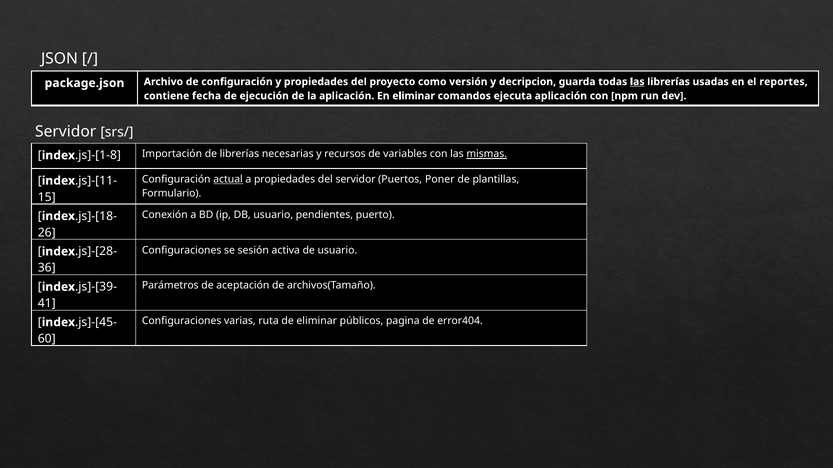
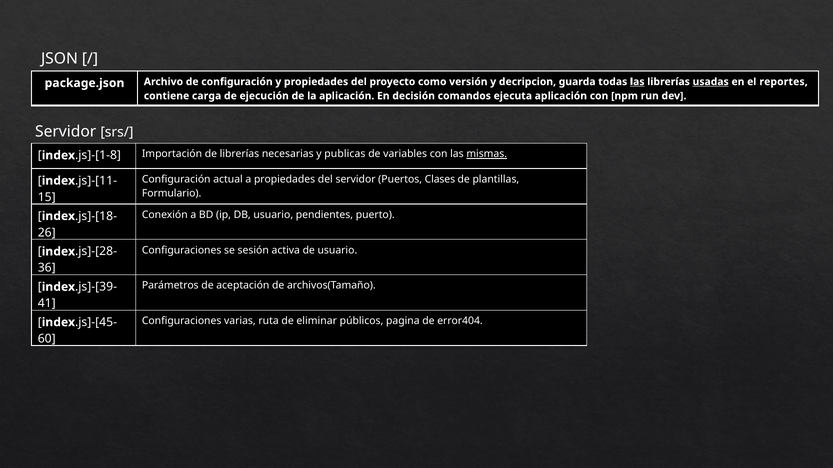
usadas underline: none -> present (711, 82)
fecha: fecha -> carga (207, 96)
En eliminar: eliminar -> decisión (414, 96)
recursos: recursos -> publicas (345, 154)
actual underline: present -> none (228, 180)
Poner: Poner -> Clases (440, 180)
